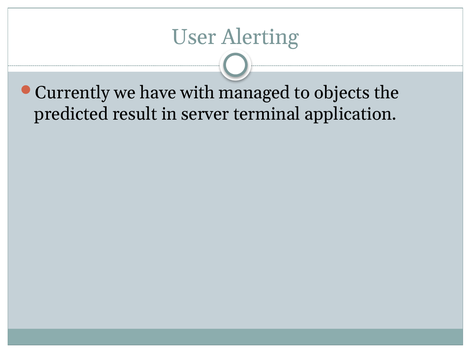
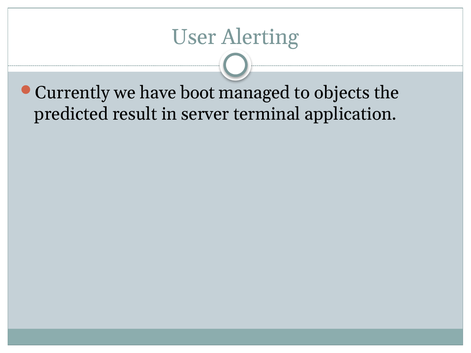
with: with -> boot (198, 93)
